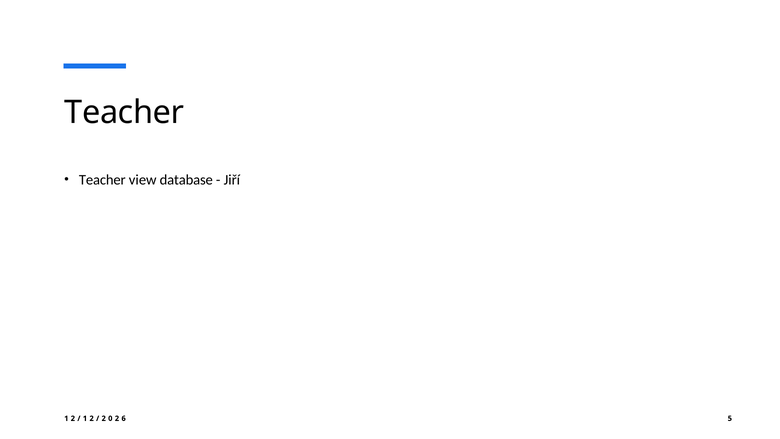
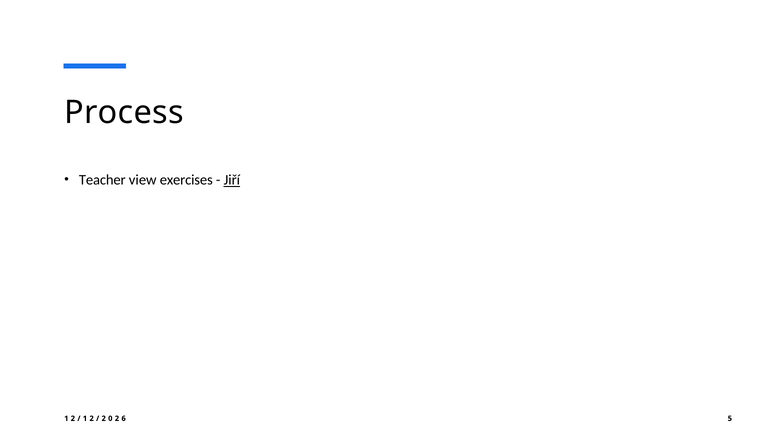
Teacher: Teacher -> Process (124, 112)
database: database -> exercises (186, 180)
Jiří underline: none -> present (232, 180)
